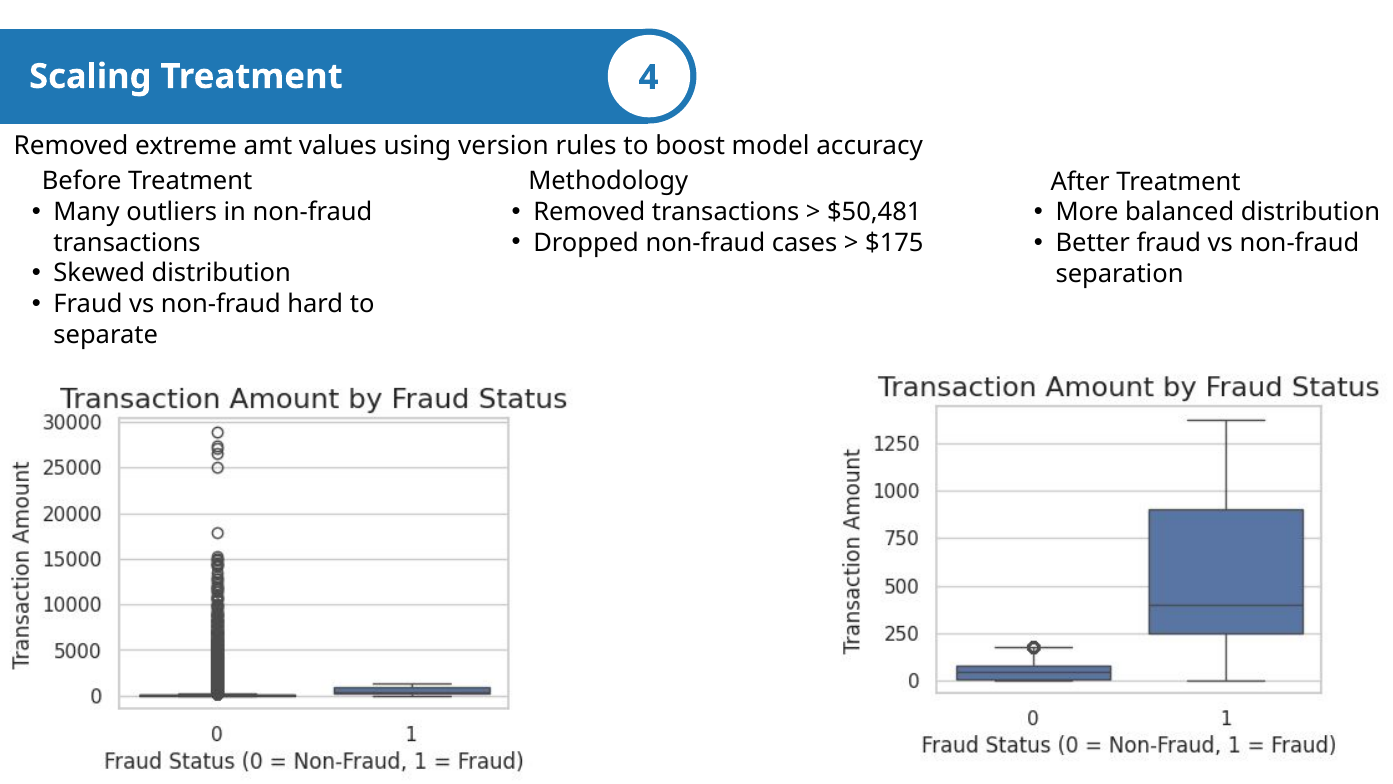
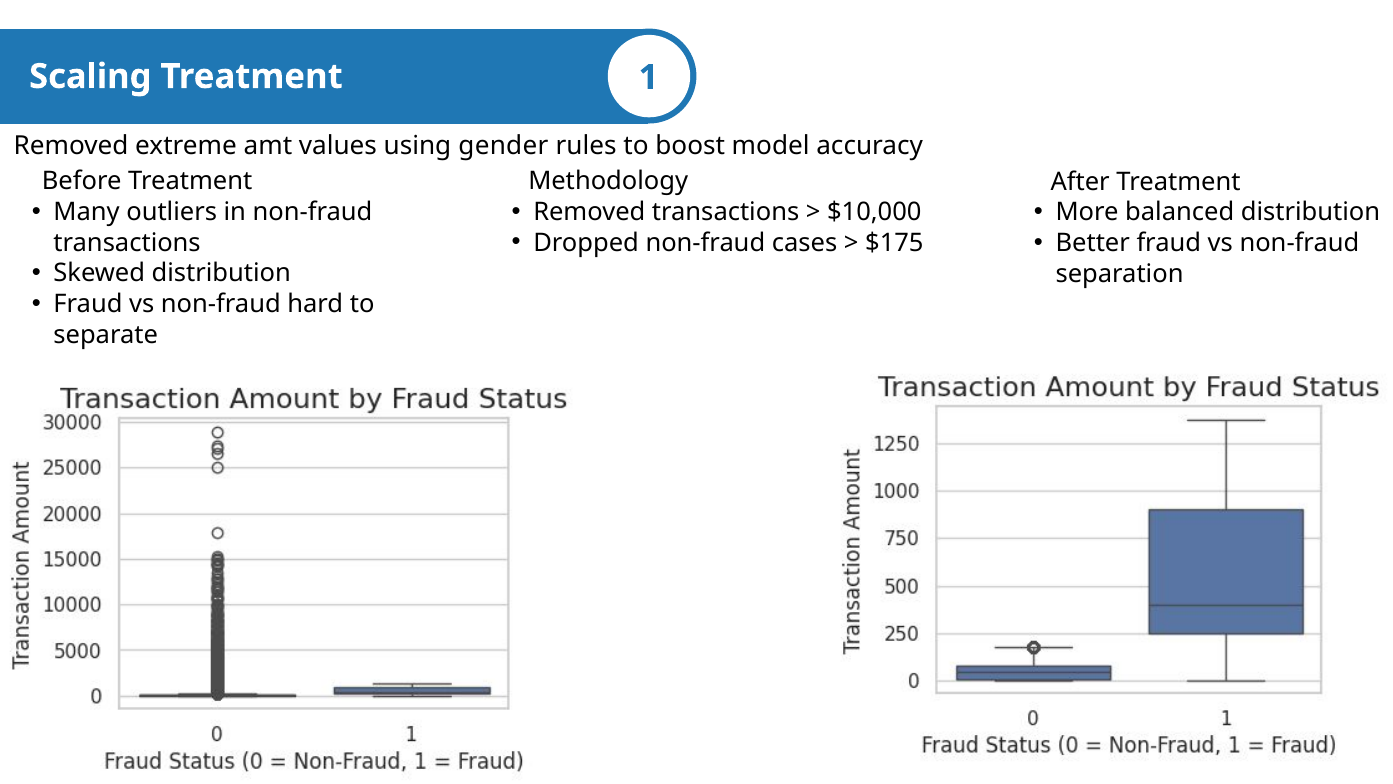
4: 4 -> 1 (649, 77)
version: version -> gender (503, 146)
$50,481: $50,481 -> $10,000 (874, 212)
